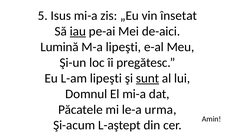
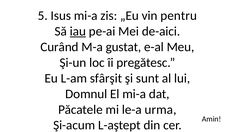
însetat: însetat -> pentru (179, 16)
Lumină: Lumină -> Curând (59, 47)
M-a lipeşti: lipeşti -> gustat (123, 47)
L-am lipeşti: lipeşti -> sfârşit (106, 78)
sunt underline: present -> none (148, 78)
